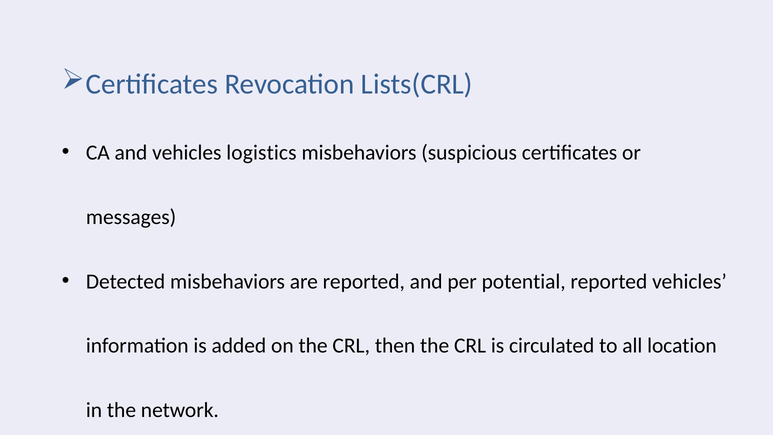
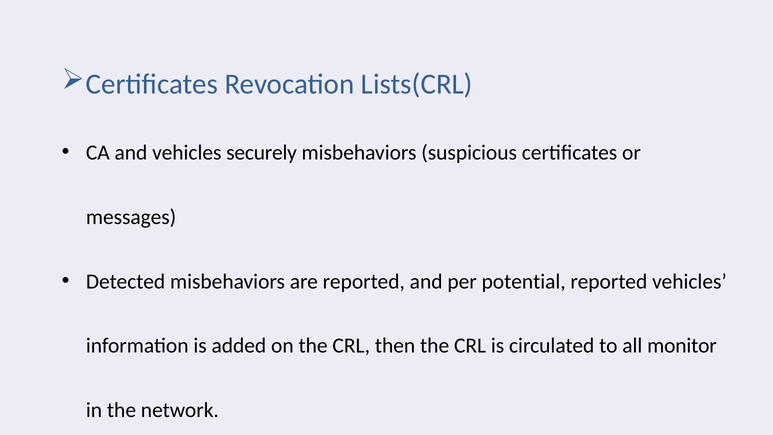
logistics: logistics -> securely (262, 153)
location: location -> monitor (682, 346)
